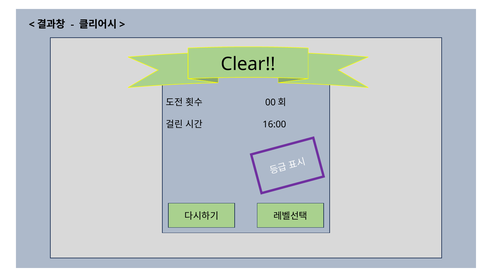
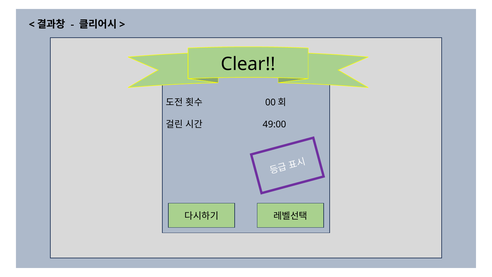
16:00: 16:00 -> 49:00 (274, 124)
